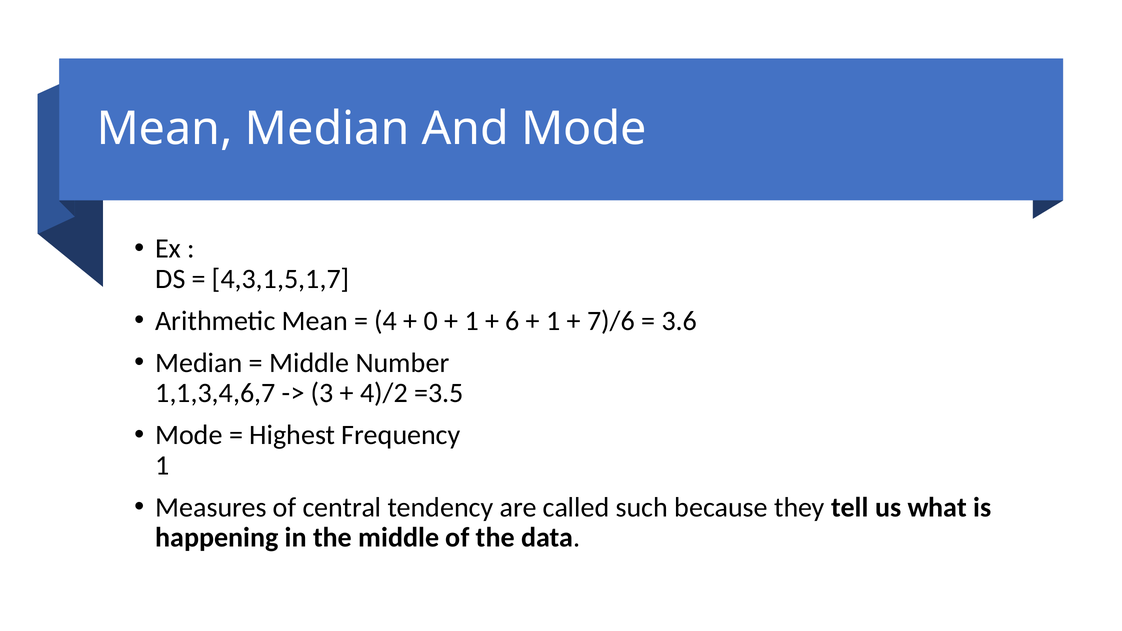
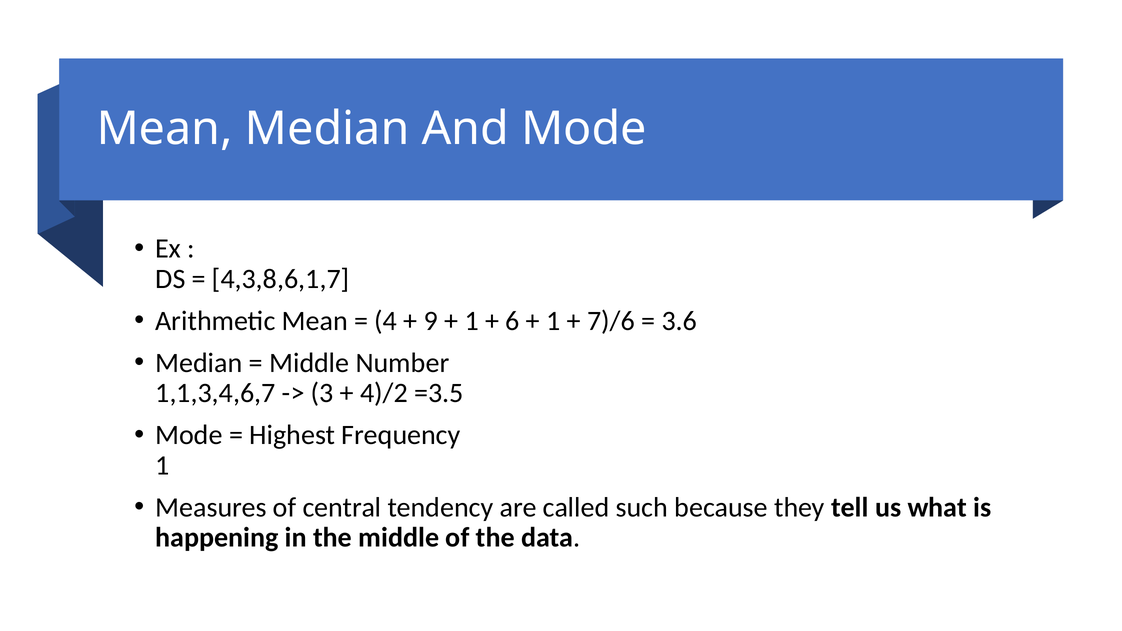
4,3,1,5,1,7: 4,3,1,5,1,7 -> 4,3,8,6,1,7 (281, 279)
0: 0 -> 9 (431, 321)
